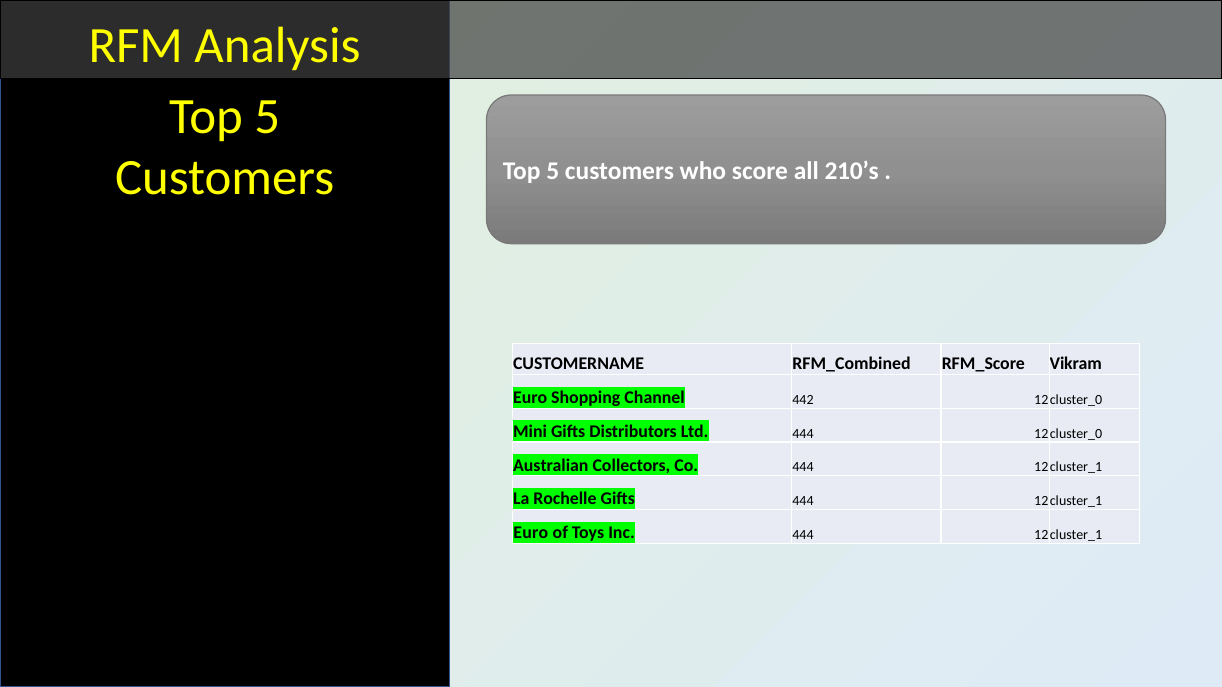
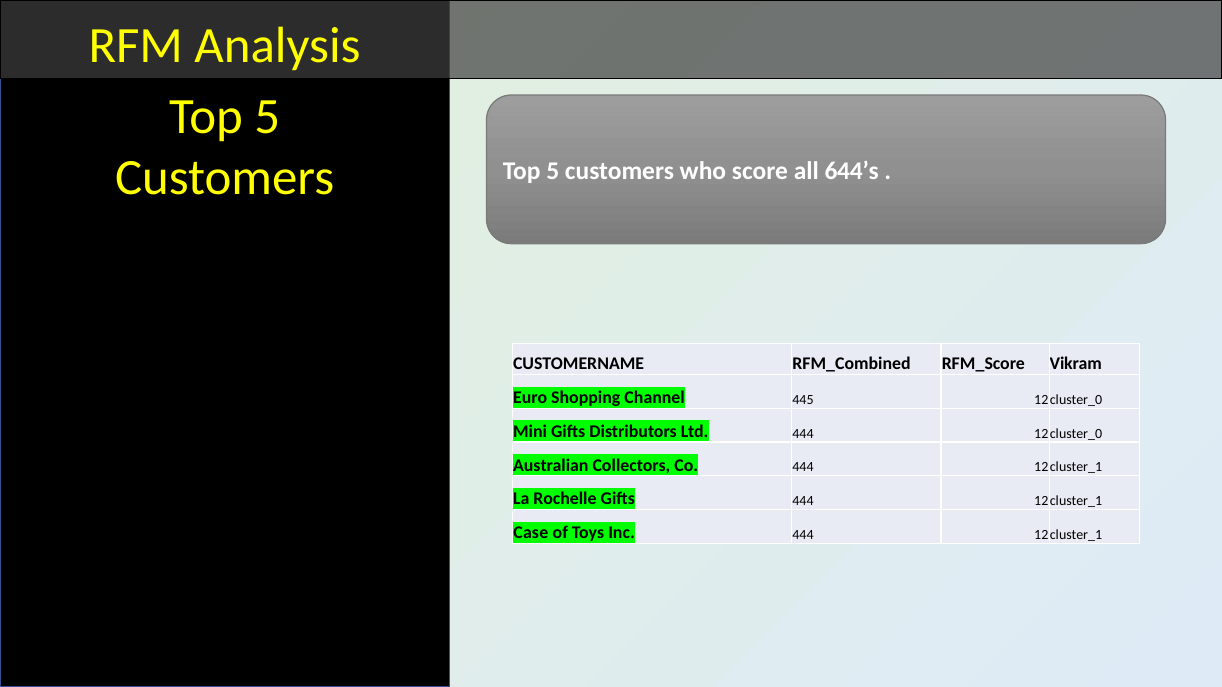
210’s: 210’s -> 644’s (852, 171)
442: 442 -> 445 (803, 400)
Euro: Euro -> Case (531, 533)
